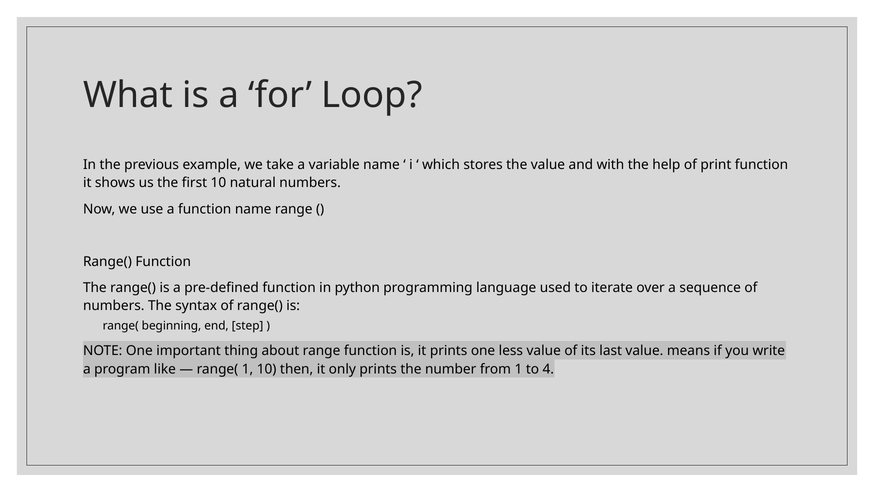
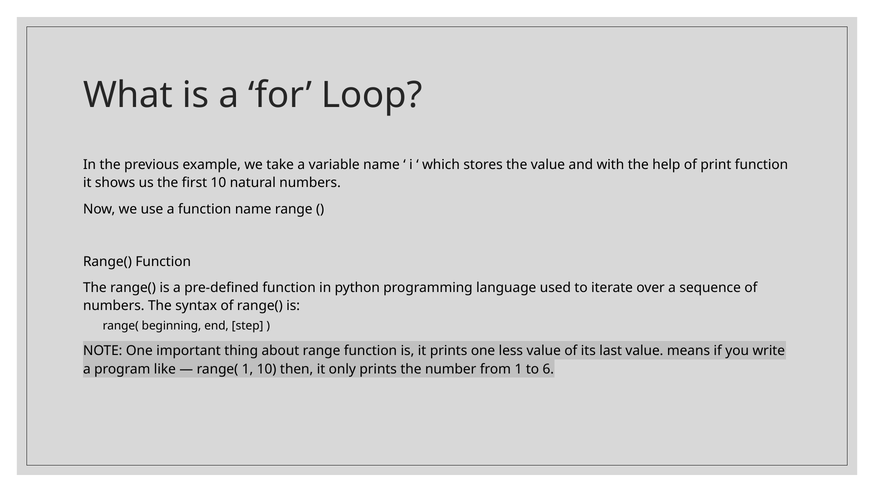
4: 4 -> 6 (548, 369)
